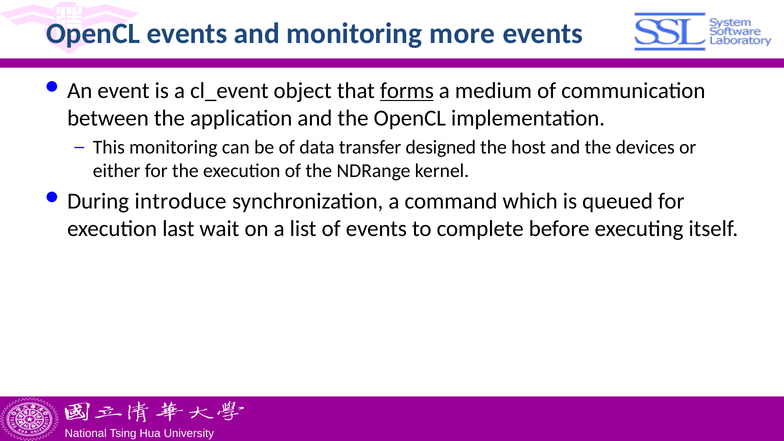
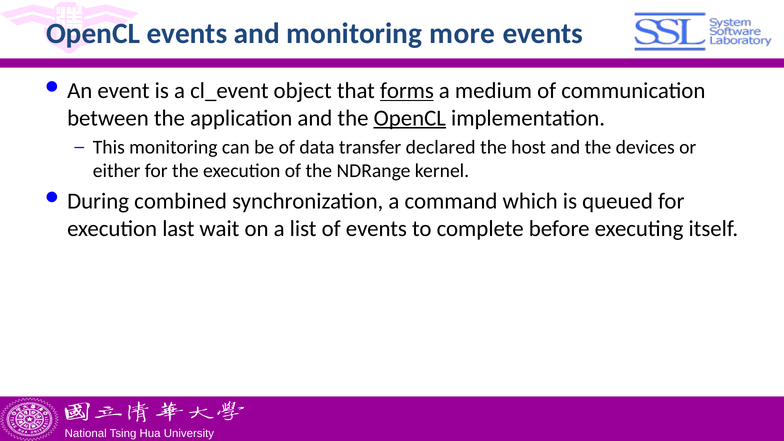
OpenCL underline: none -> present (410, 118)
designed: designed -> declared (441, 147)
introduce: introduce -> combined (181, 201)
